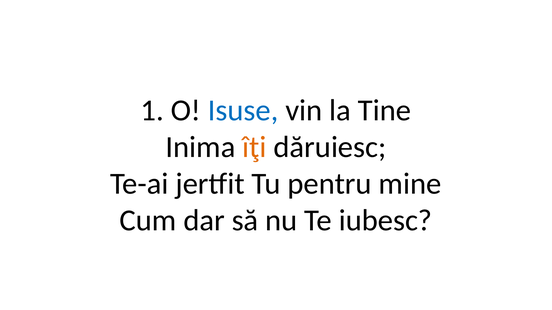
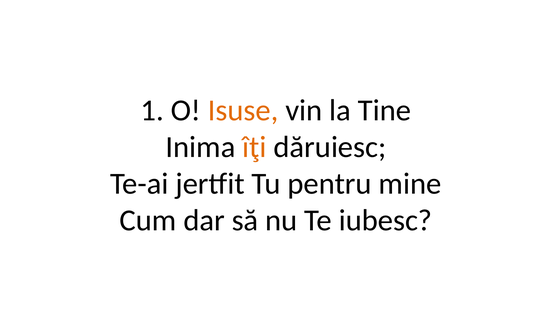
Isuse colour: blue -> orange (243, 110)
